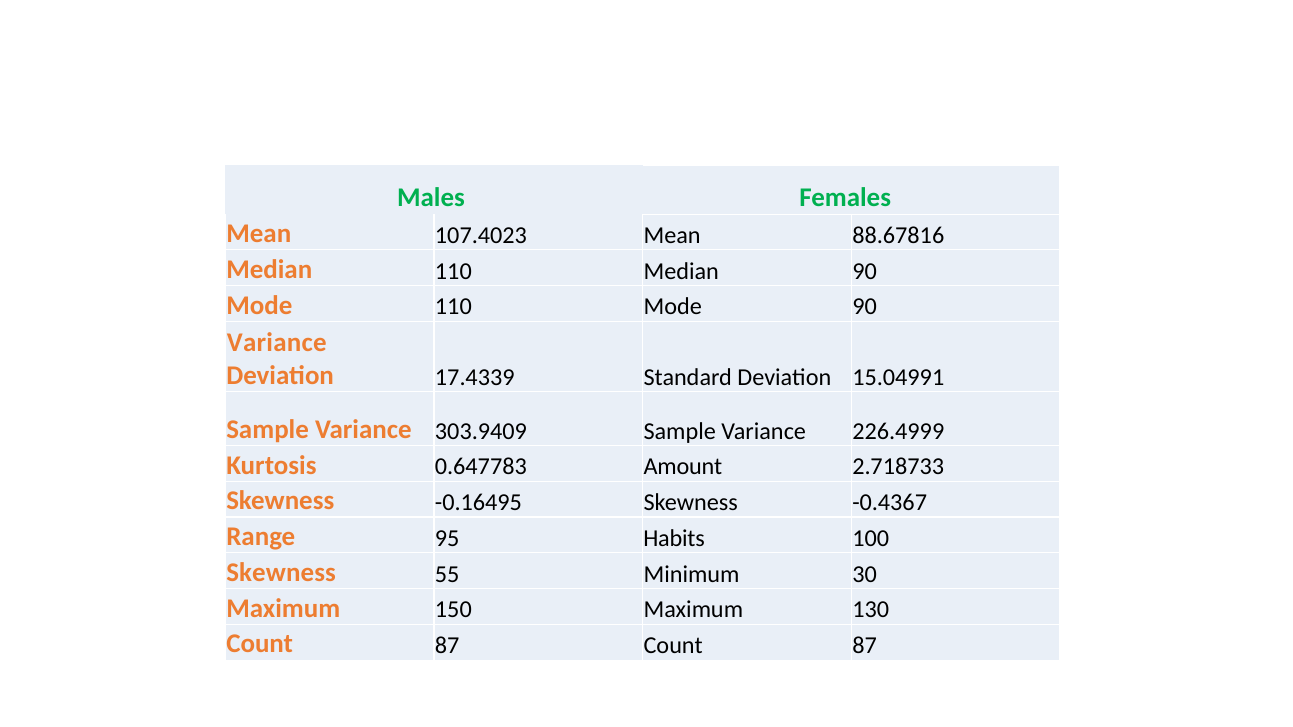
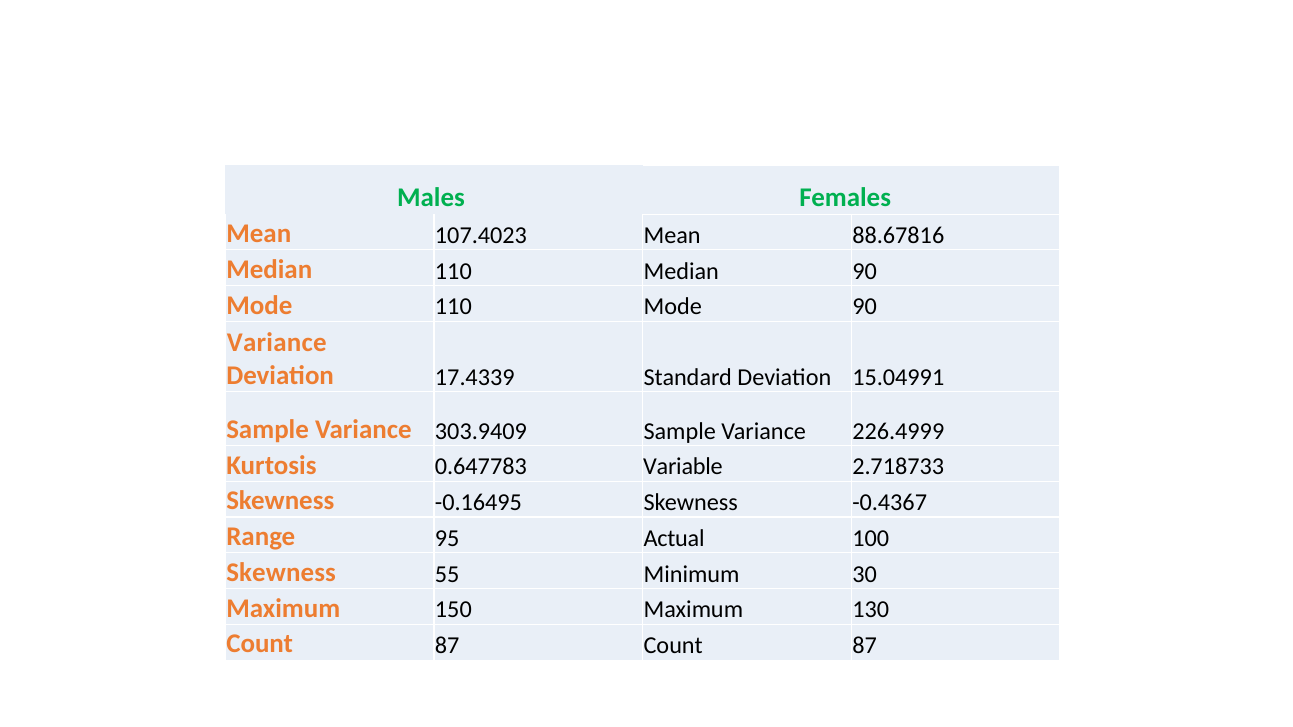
Amount: Amount -> Variable (683, 467)
Habits: Habits -> Actual (674, 539)
